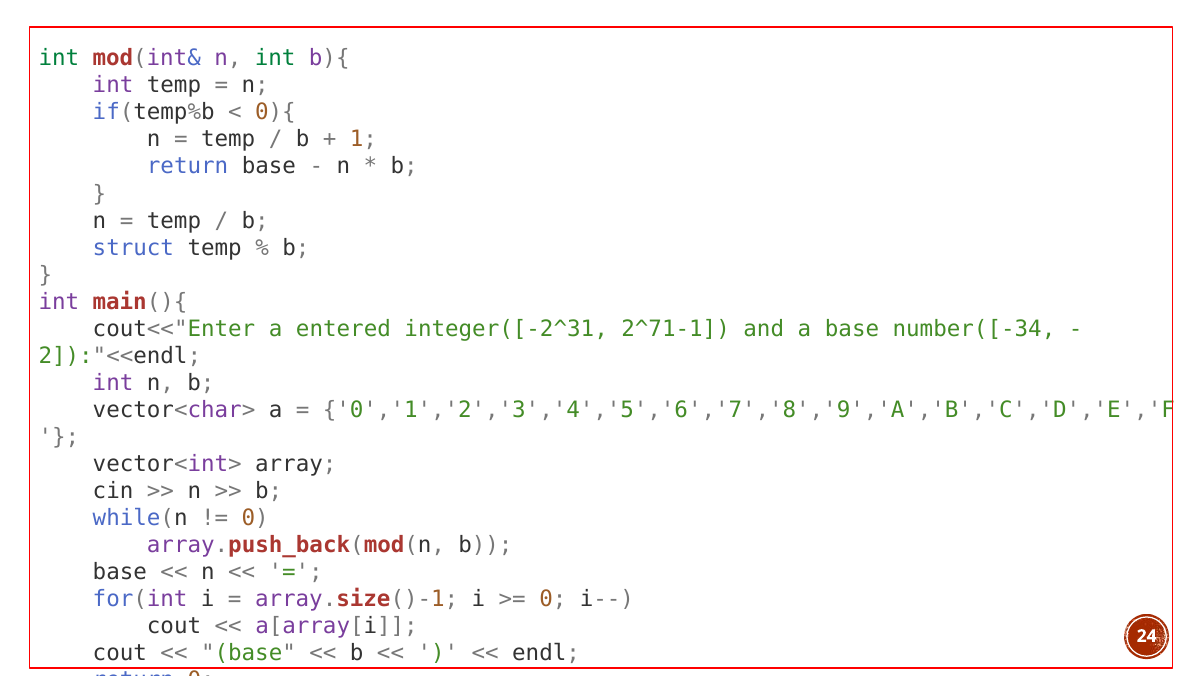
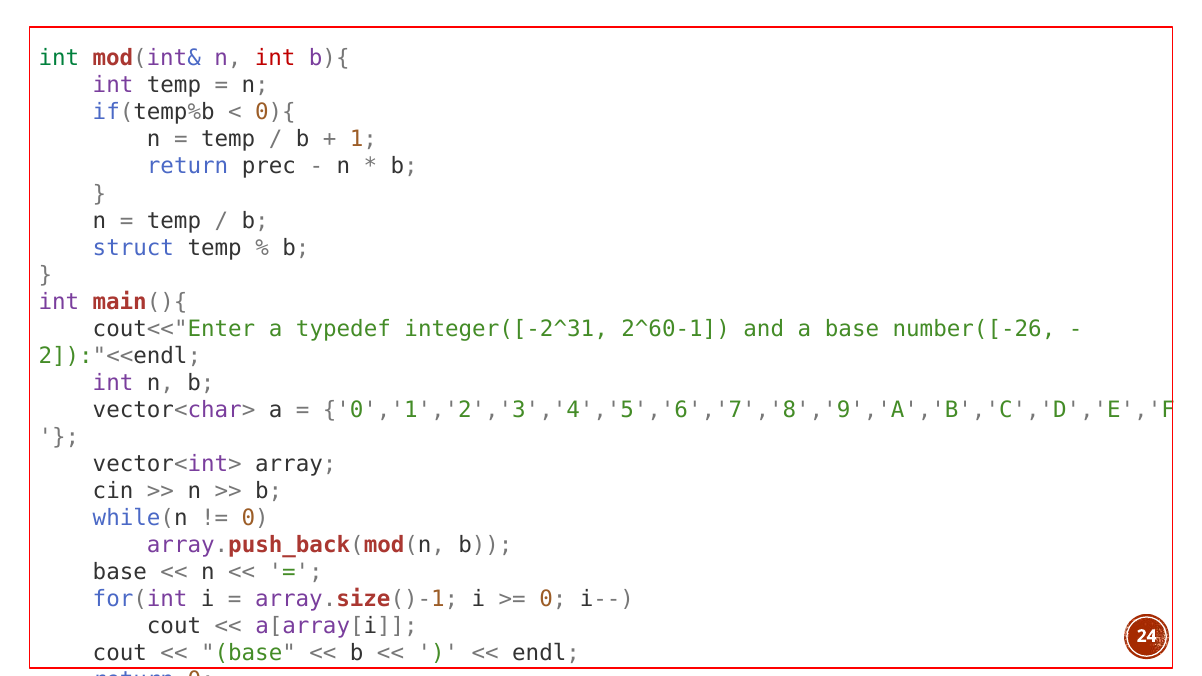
int colour: green -> red (275, 58)
return base: base -> prec (269, 167)
entered: entered -> typedef (343, 329)
2^71-1: 2^71-1 -> 2^60-1 (676, 329)
number([-34: number([-34 -> number([-26 (974, 329)
